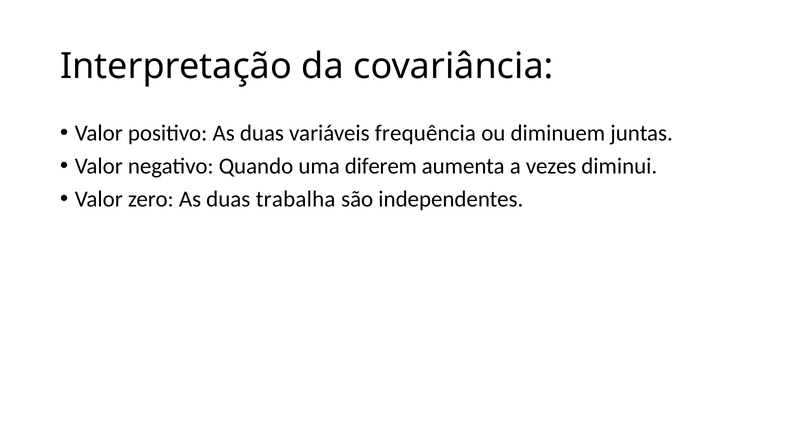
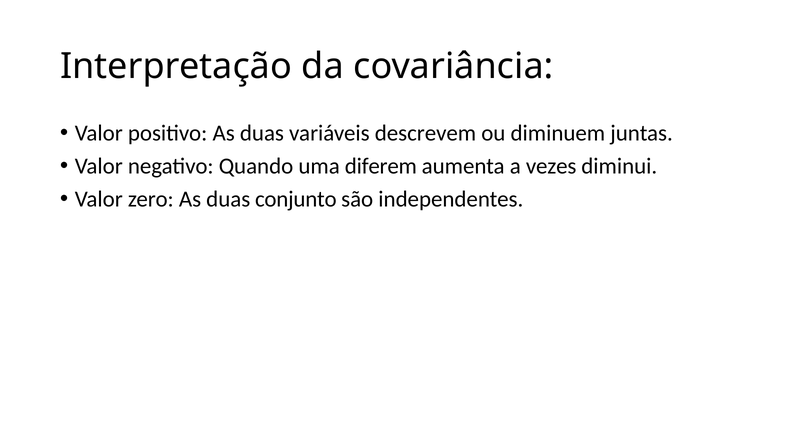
frequência: frequência -> descrevem (425, 133)
trabalha: trabalha -> conjunto (296, 199)
